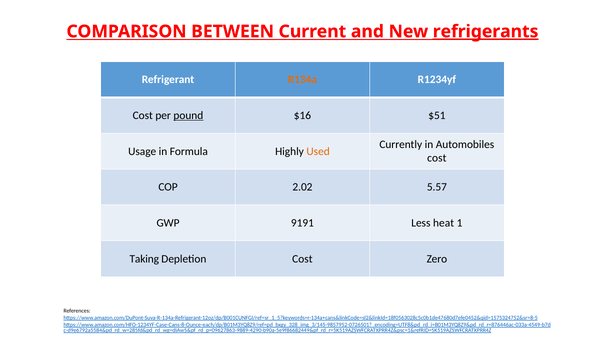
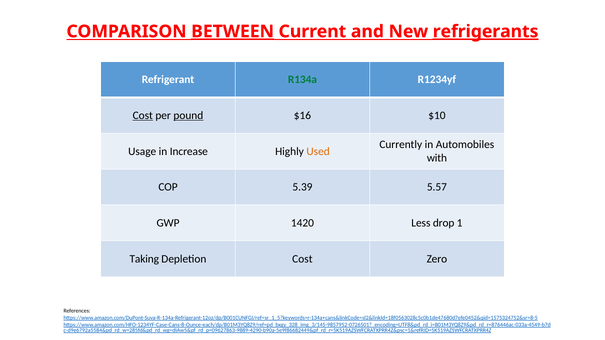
BETWEEN underline: none -> present (233, 32)
R134a colour: orange -> green (302, 80)
Cost underline: none -> present (143, 116)
$51: $51 -> $10 (437, 116)
Formula: Formula -> Increase (189, 151)
cost: cost -> with (437, 158)
2.02: 2.02 -> 5.39 (302, 187)
9191: 9191 -> 1420 (302, 223)
heat: heat -> drop (444, 223)
